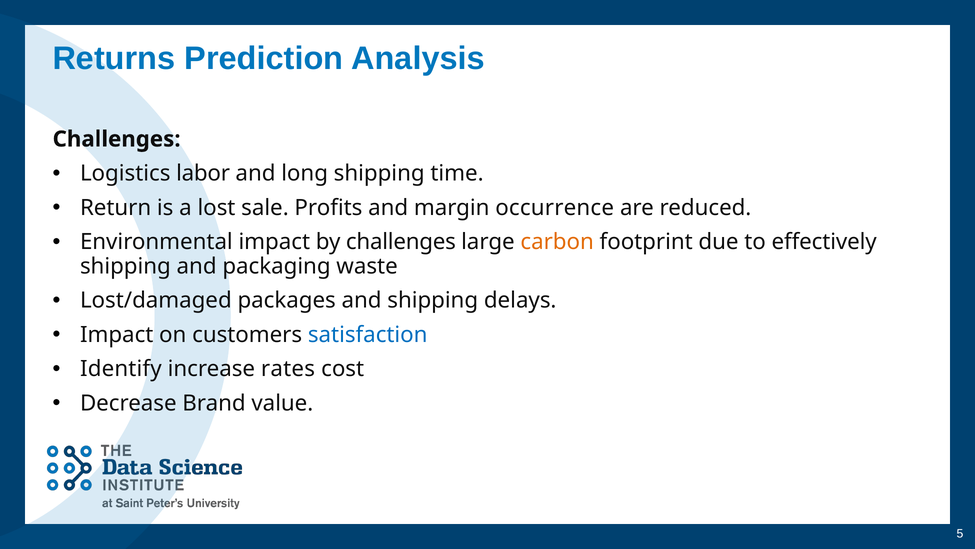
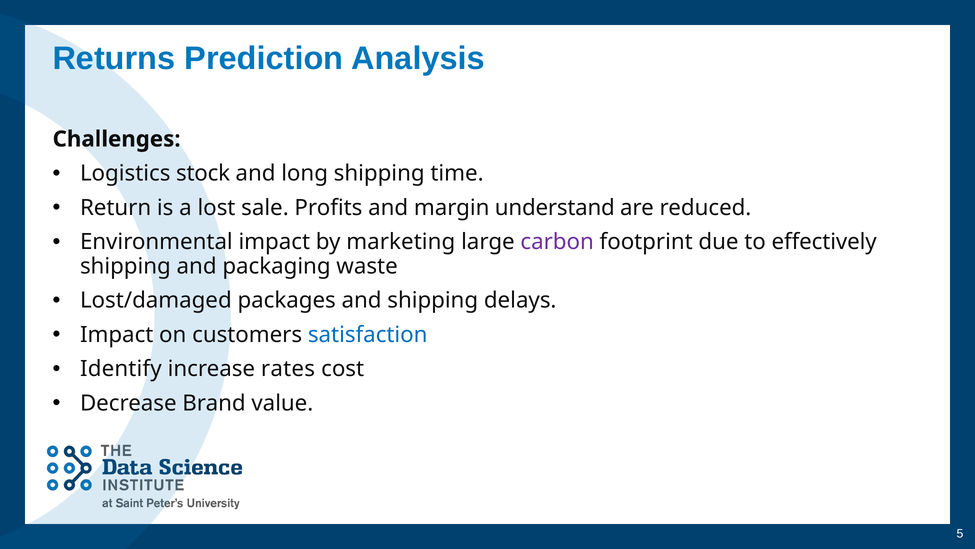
labor: labor -> stock (203, 173)
occurrence: occurrence -> understand (555, 208)
by challenges: challenges -> marketing (401, 242)
carbon colour: orange -> purple (557, 242)
